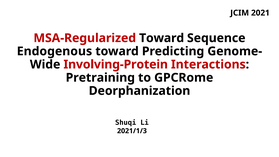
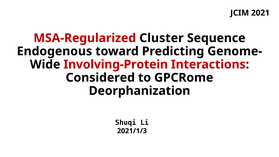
MSA-Regularized Toward: Toward -> Cluster (161, 38)
Pretraining: Pretraining -> Considered (100, 78)
